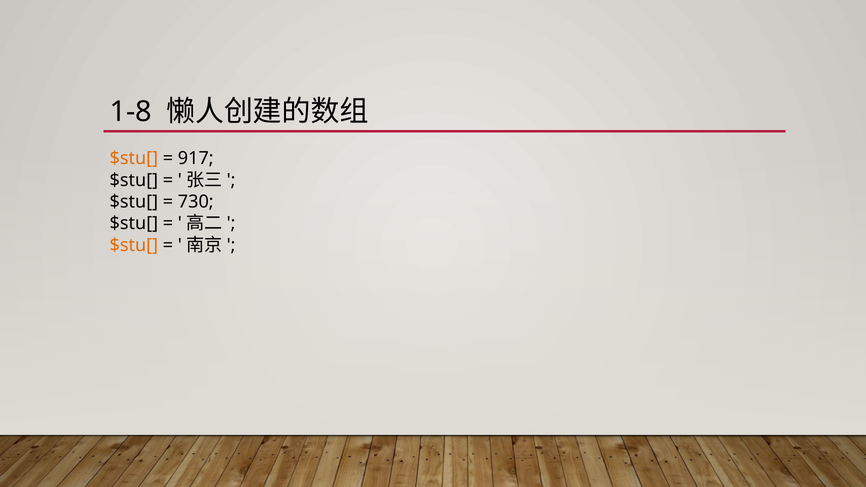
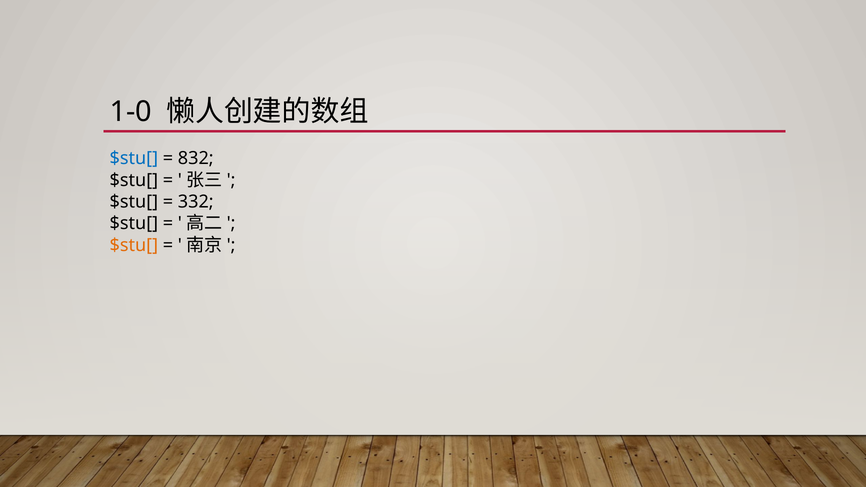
1-8: 1-8 -> 1-0 (131, 112)
$stu[ colour: orange -> blue (134, 159)
917: 917 -> 832 (196, 159)
730: 730 -> 332 (196, 202)
